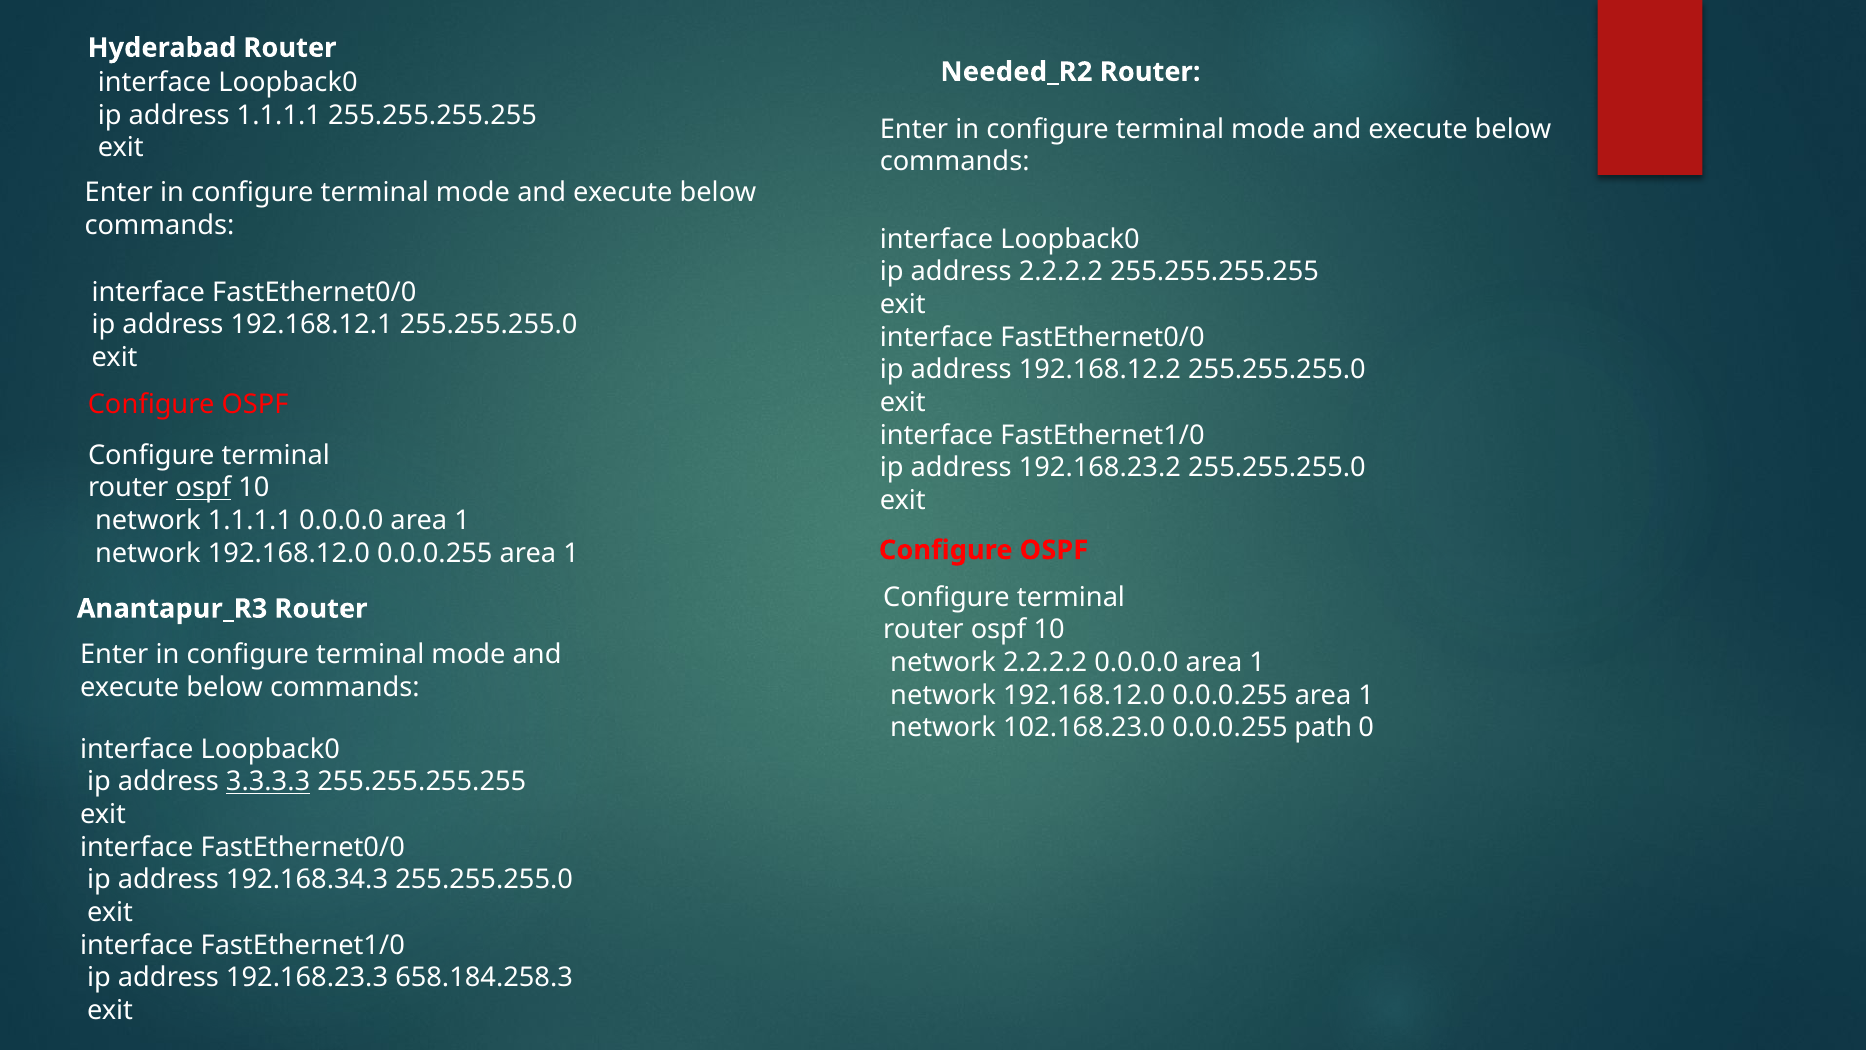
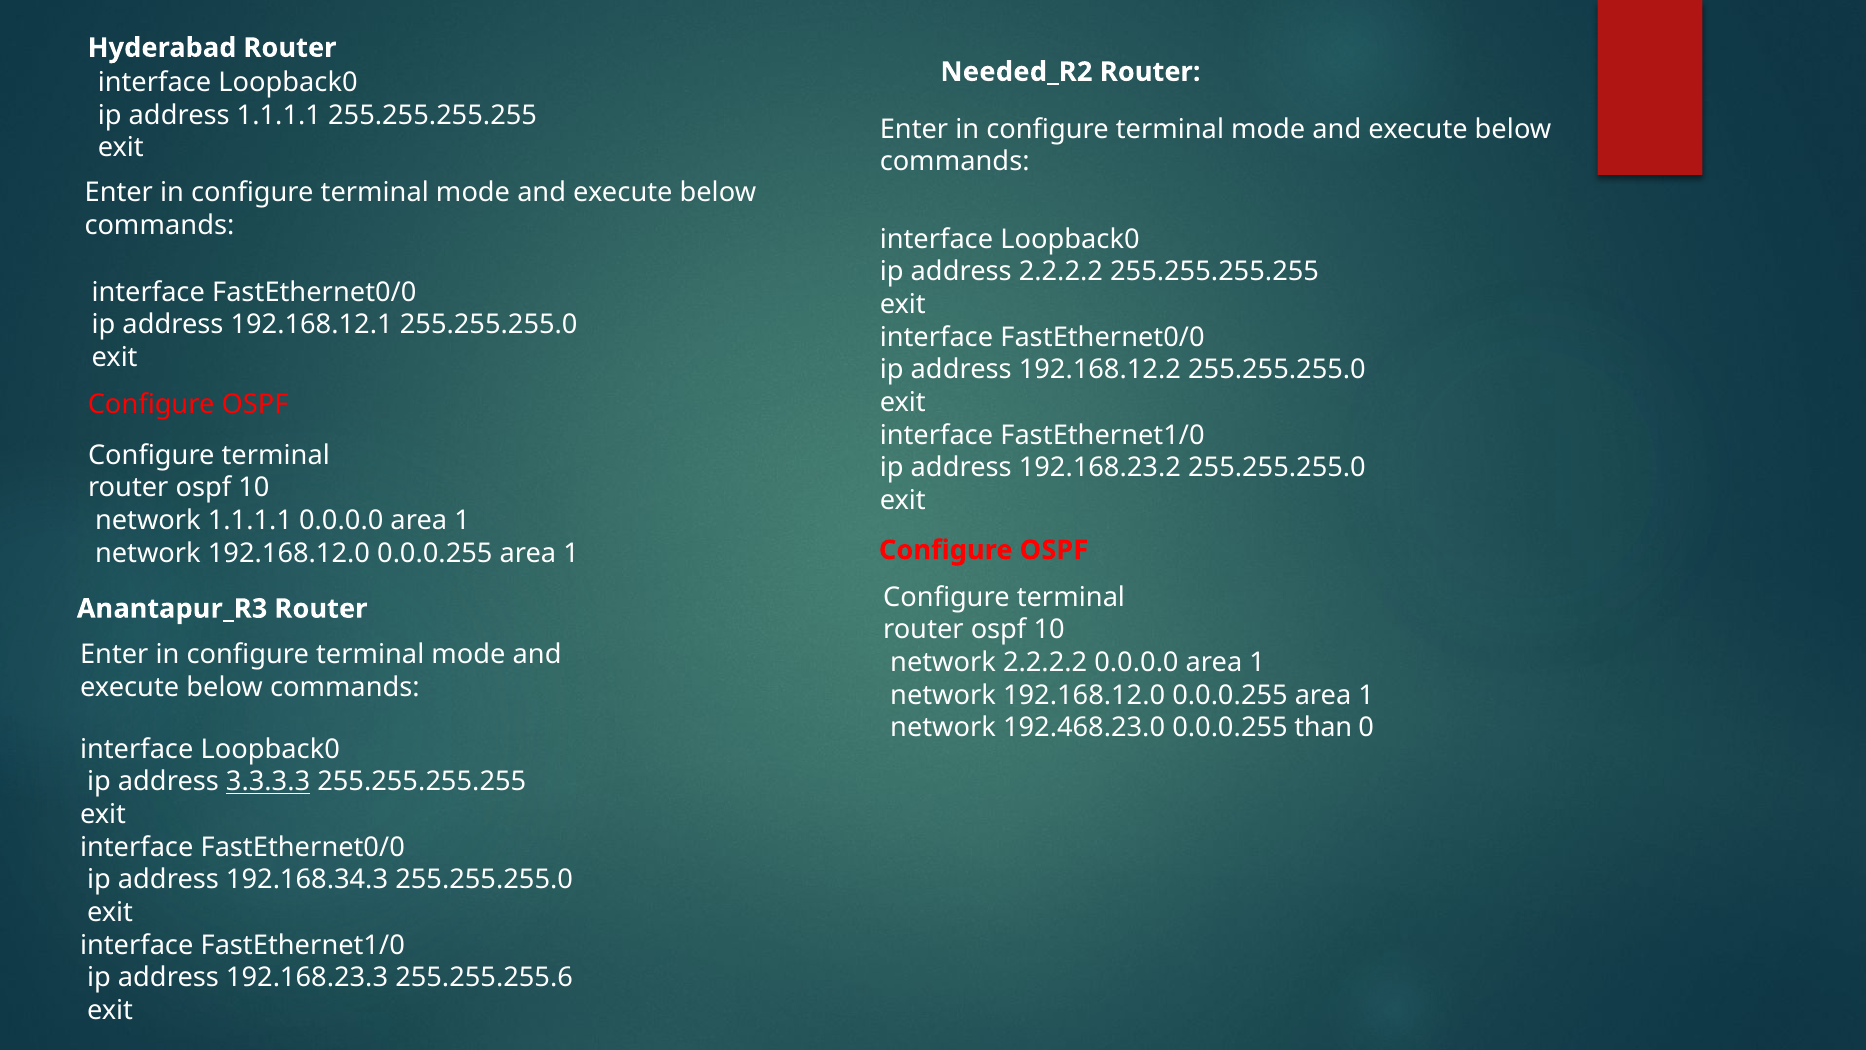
ospf underline: present -> none (203, 488)
102.168.23.0: 102.168.23.0 -> 192.468.23.0 (1084, 728)
path: path -> than (1323, 728)
658.184.258.3: 658.184.258.3 -> 255.255.255.6 (484, 978)
